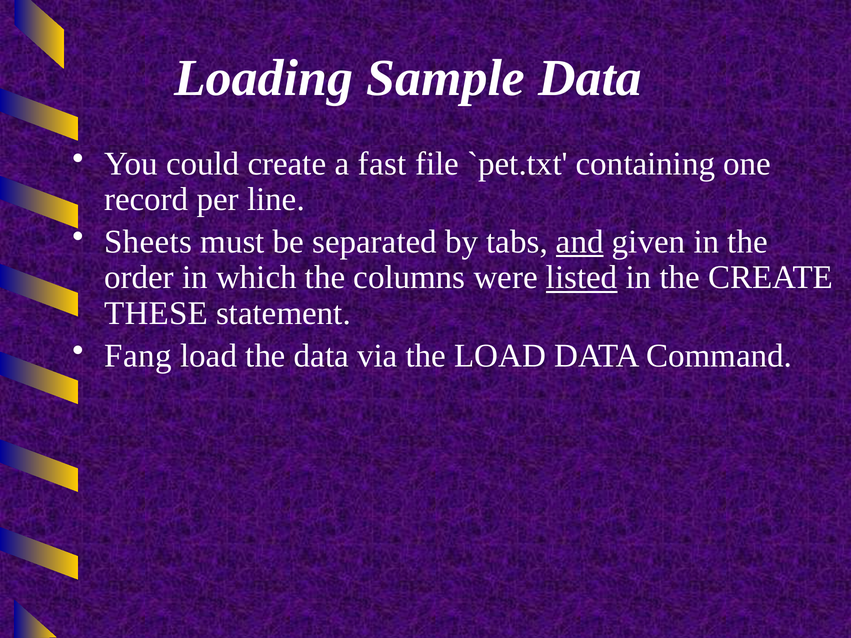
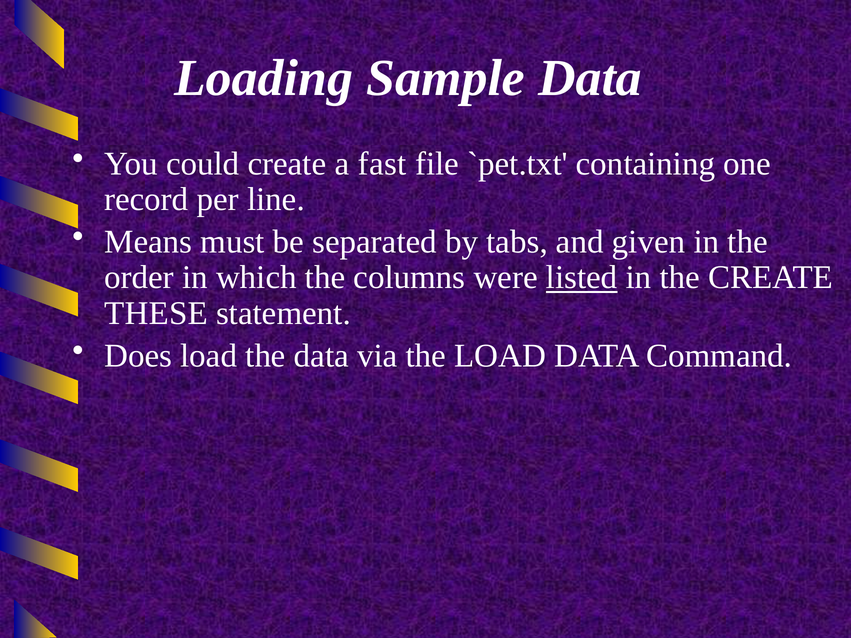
Sheets: Sheets -> Means (148, 242)
and underline: present -> none (580, 242)
Fang: Fang -> Does (138, 356)
